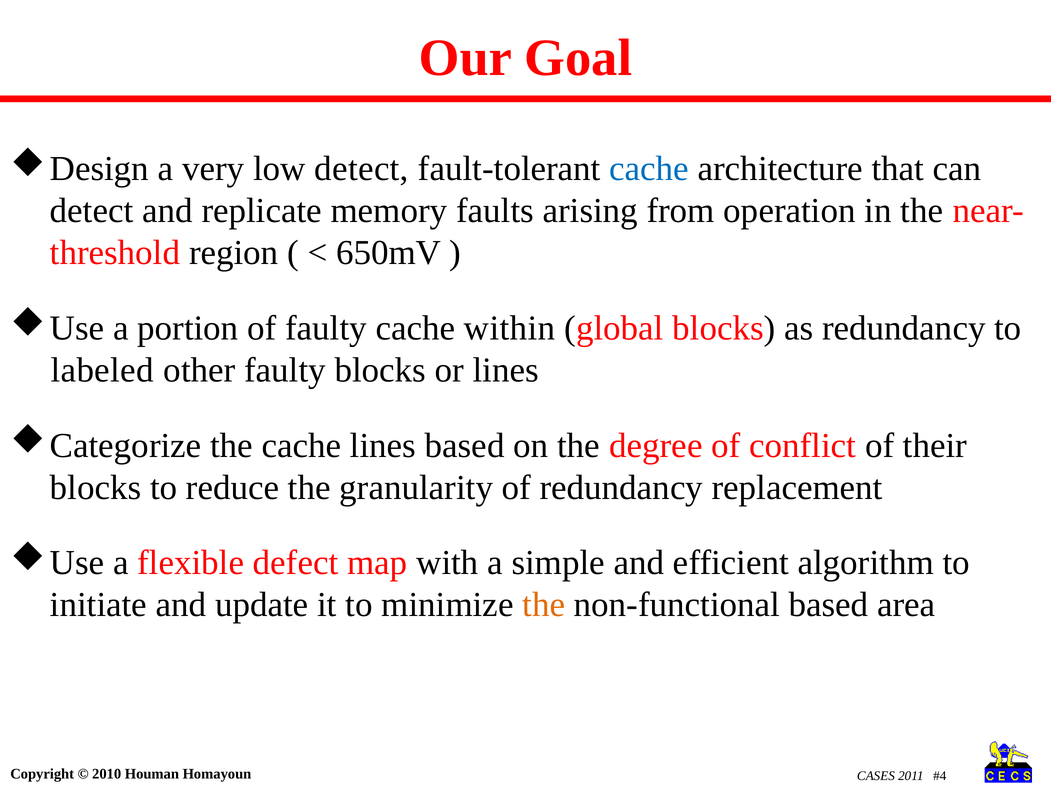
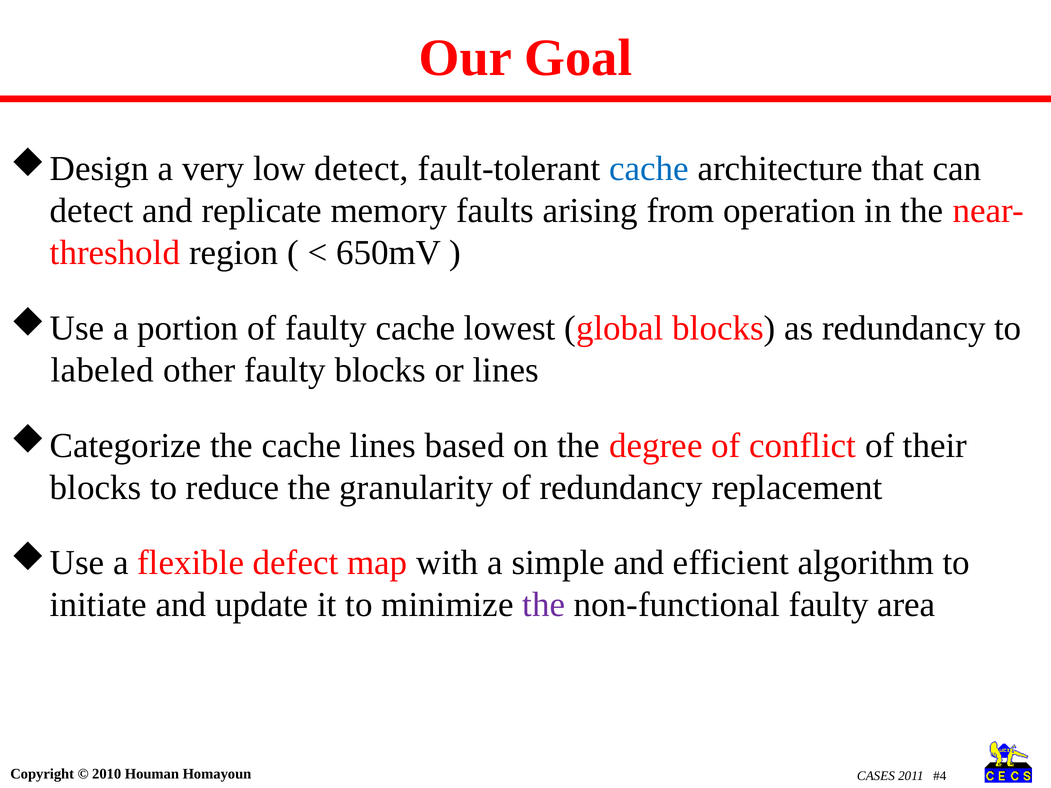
within: within -> lowest (510, 328)
the colour: orange -> purple (544, 605)
non-functional based: based -> faulty (829, 605)
